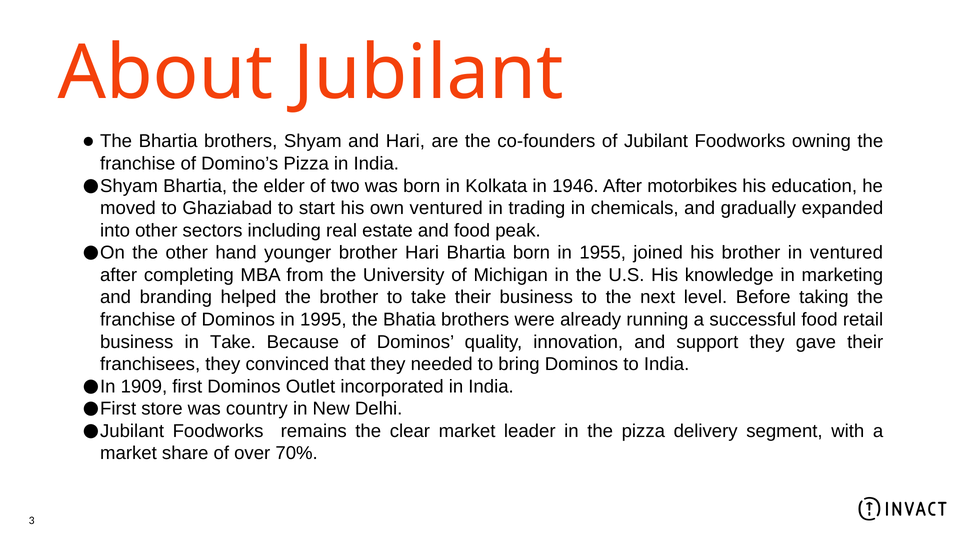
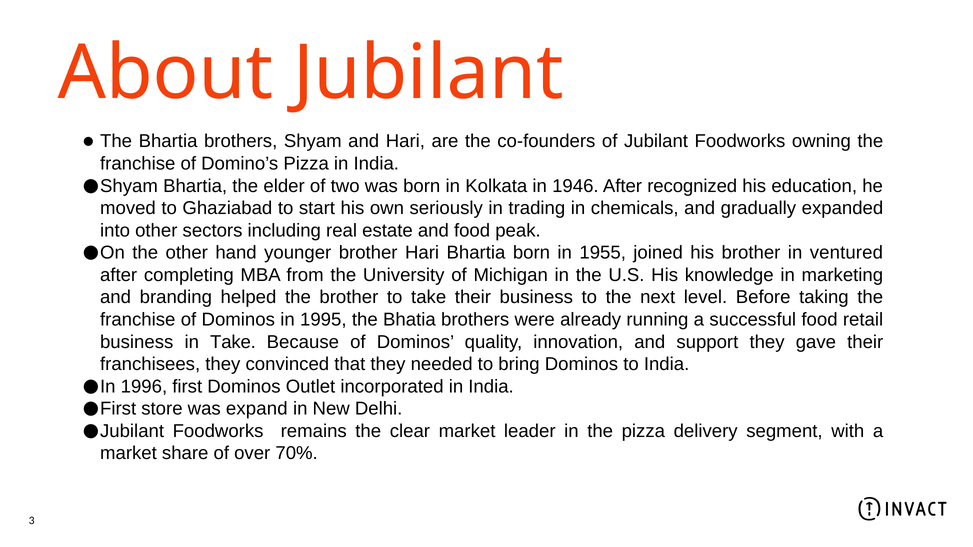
motorbikes: motorbikes -> recognized (692, 186)
own ventured: ventured -> seriously (446, 208)
1909: 1909 -> 1996 (144, 387)
country: country -> expand (257, 409)
